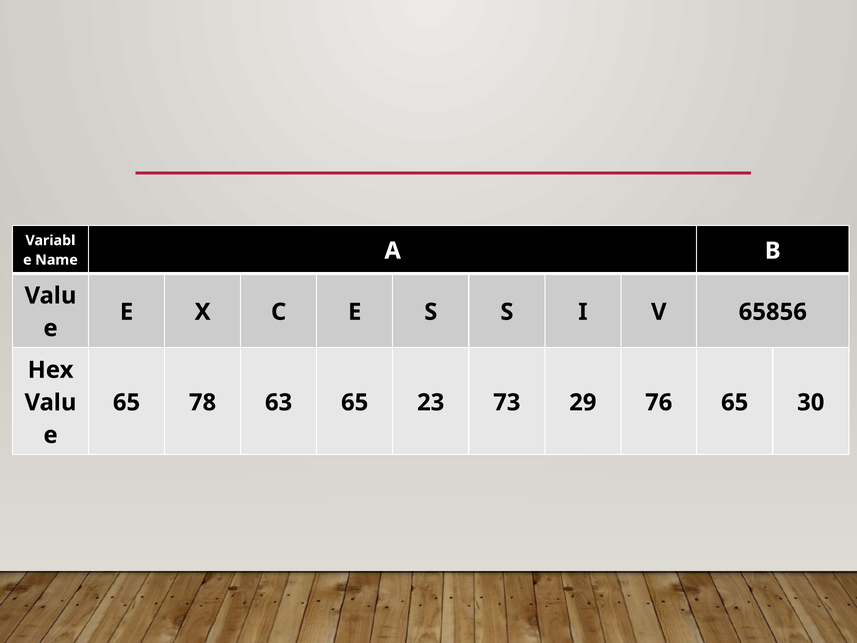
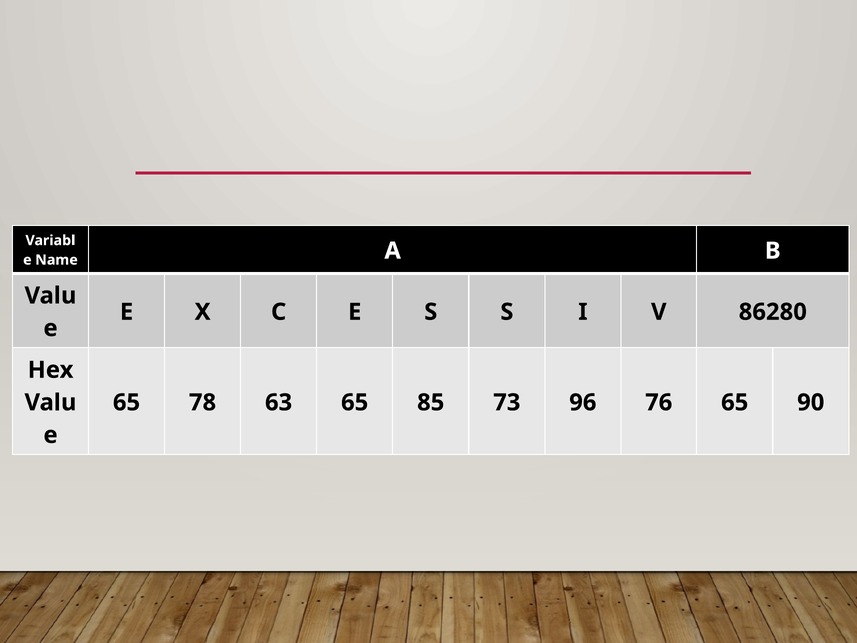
65856: 65856 -> 86280 (773, 312)
23: 23 -> 85 (431, 402)
29: 29 -> 96 (583, 402)
30: 30 -> 90 (811, 402)
